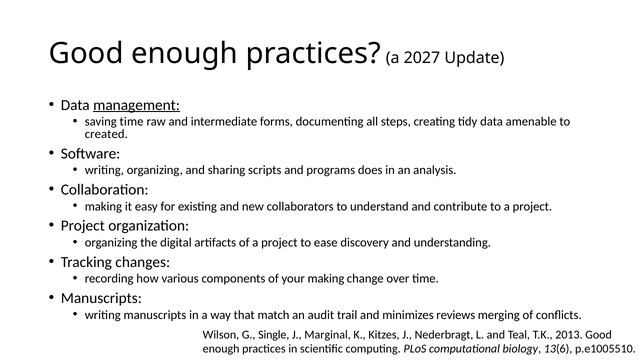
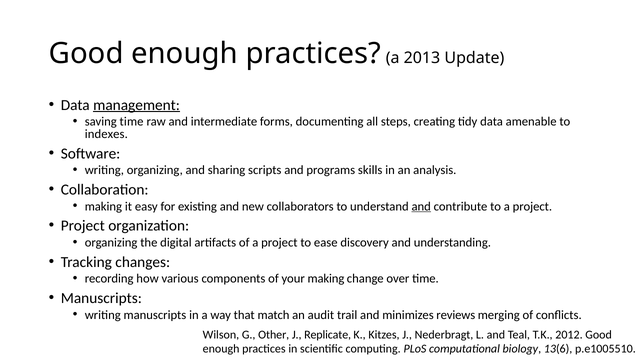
2027: 2027 -> 2013 (422, 58)
created: created -> indexes (106, 134)
does: does -> skills (370, 170)
and underline: none -> present (421, 206)
Single: Single -> Other (274, 335)
Marginal: Marginal -> Replicate (328, 335)
2013: 2013 -> 2012 (569, 335)
